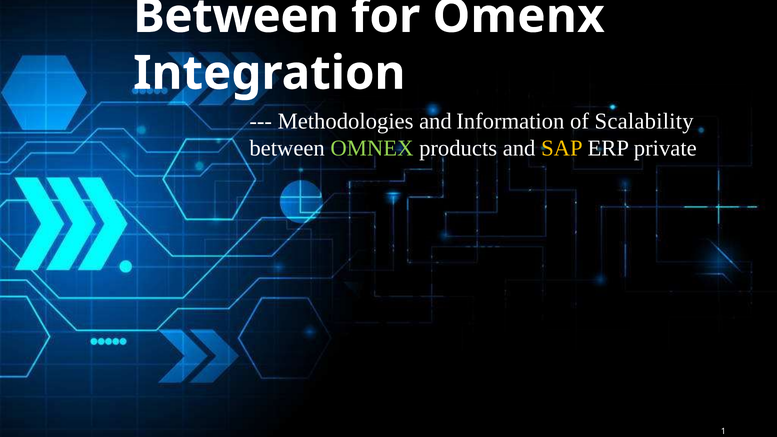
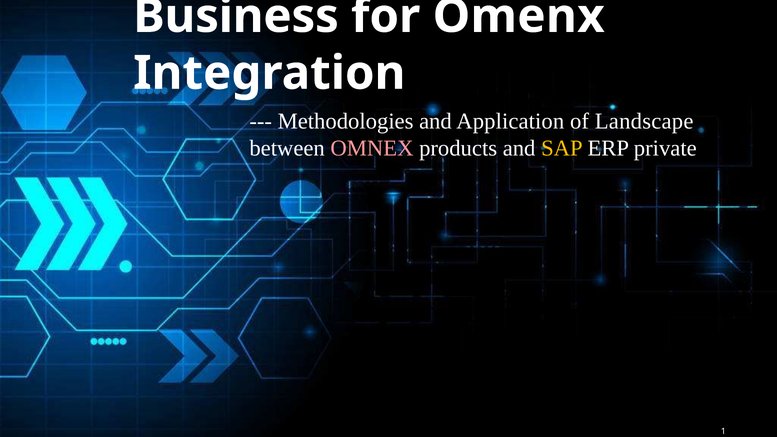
Between: Between -> Business (236, 16)
Information: Information -> Application (510, 121)
Scalability: Scalability -> Landscape (644, 121)
OMNEX colour: light green -> pink (372, 149)
